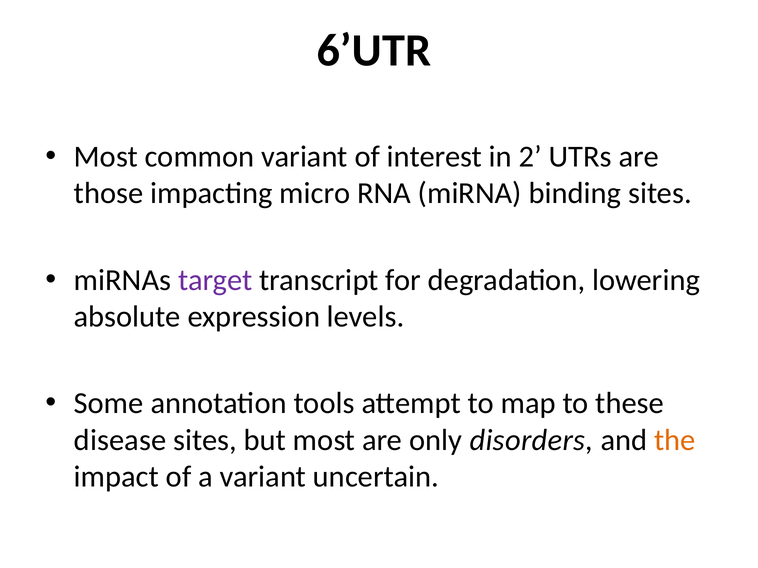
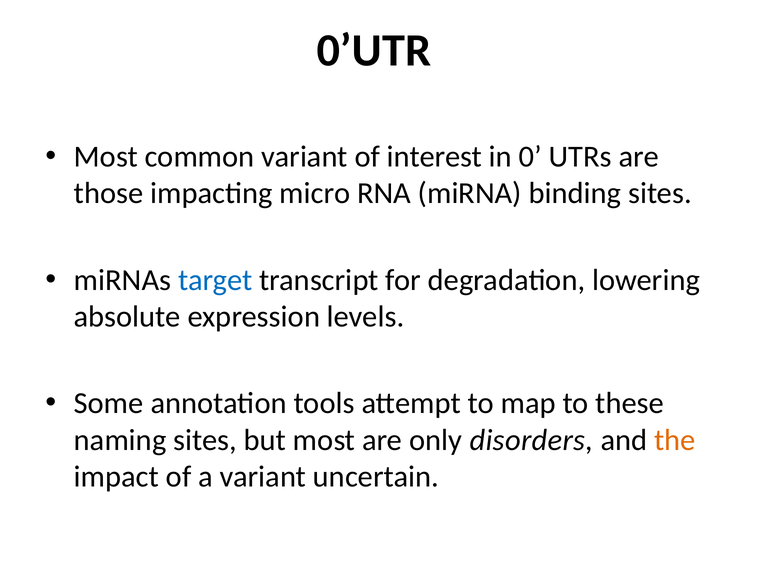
6’UTR: 6’UTR -> 0’UTR (374, 51)
2: 2 -> 0 (530, 157)
target colour: purple -> blue (215, 280)
disease: disease -> naming (120, 440)
